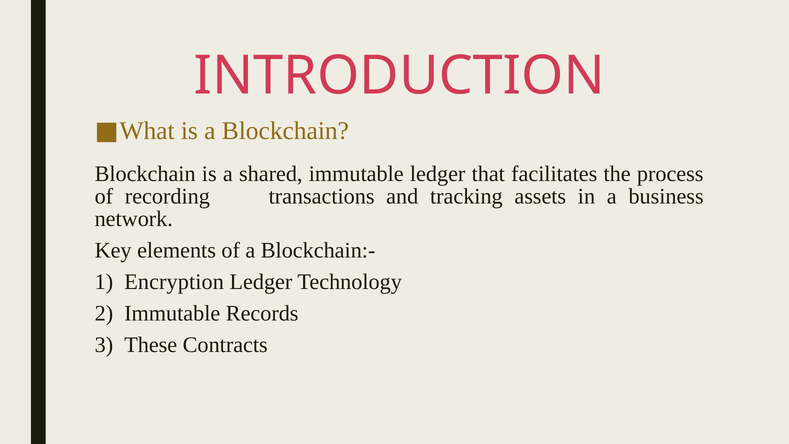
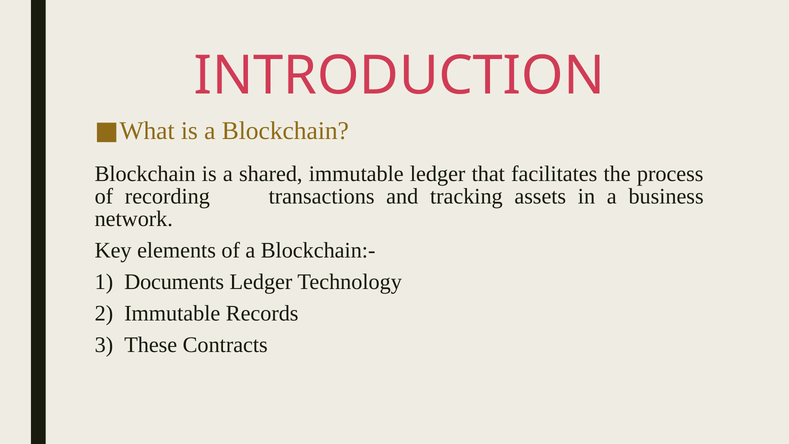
Encryption: Encryption -> Documents (174, 282)
